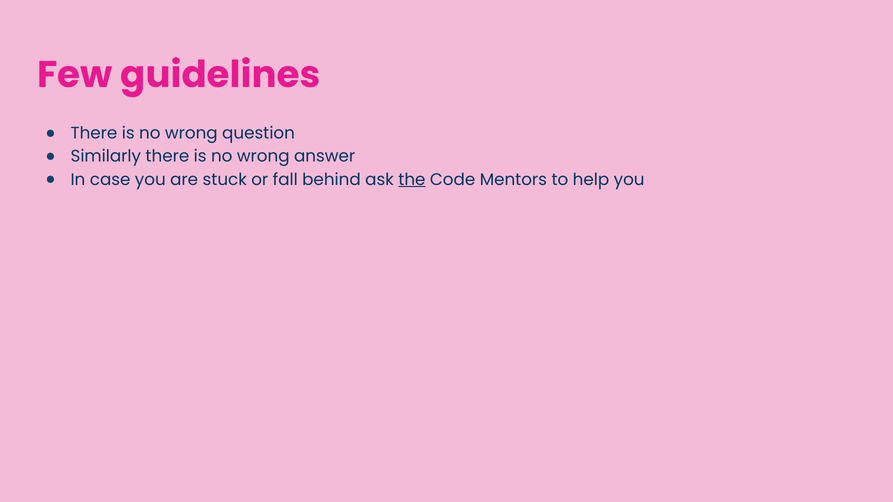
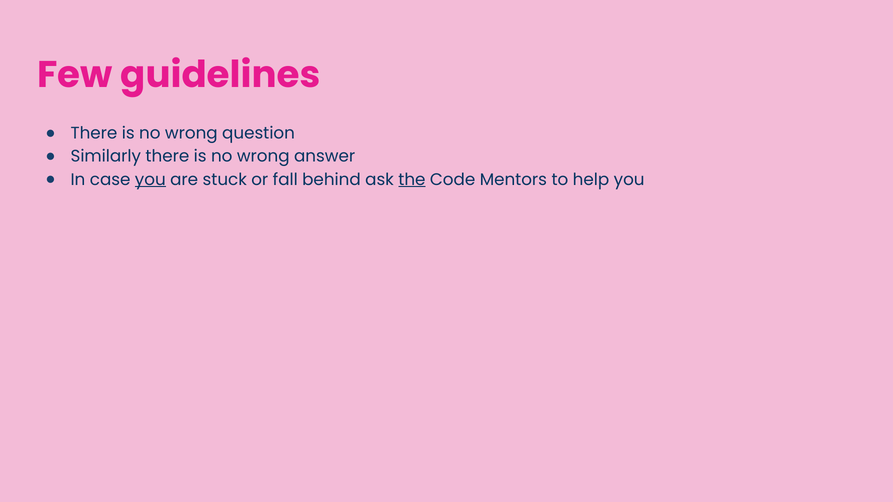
you underline: none -> present (150, 180)
